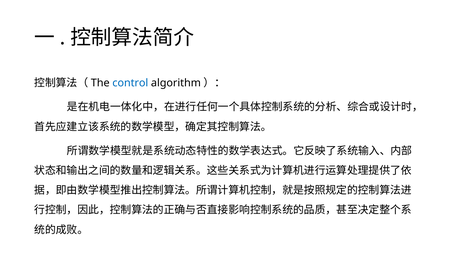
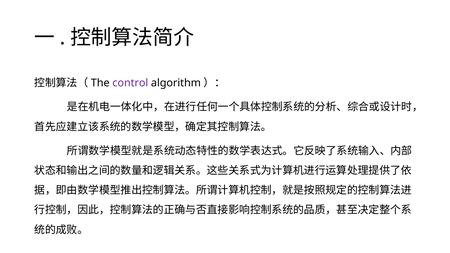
control colour: blue -> purple (130, 83)
